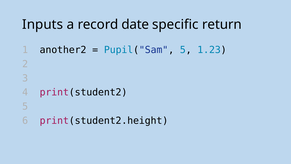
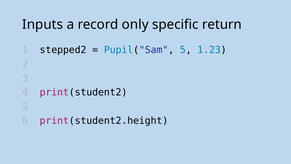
date: date -> only (135, 24)
another2: another2 -> stepped2 (63, 50)
